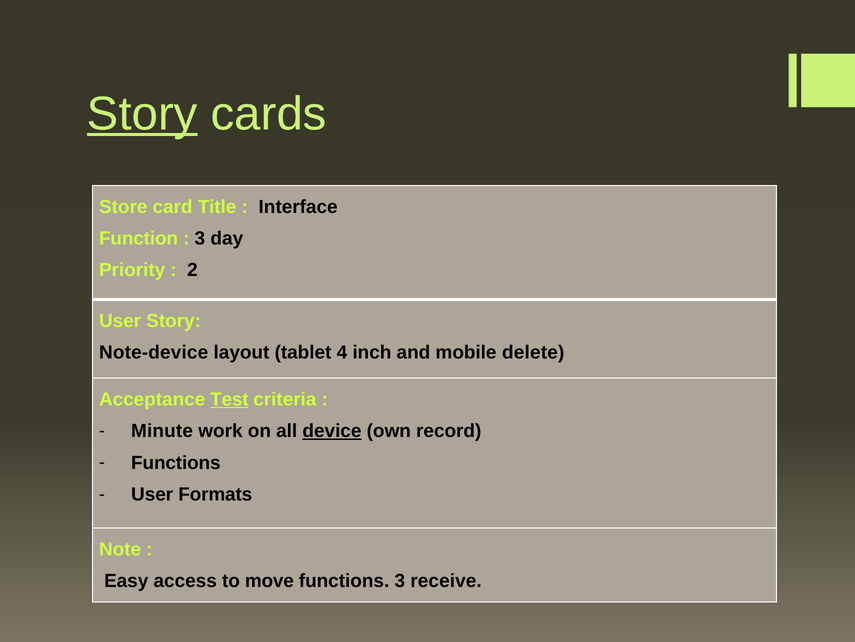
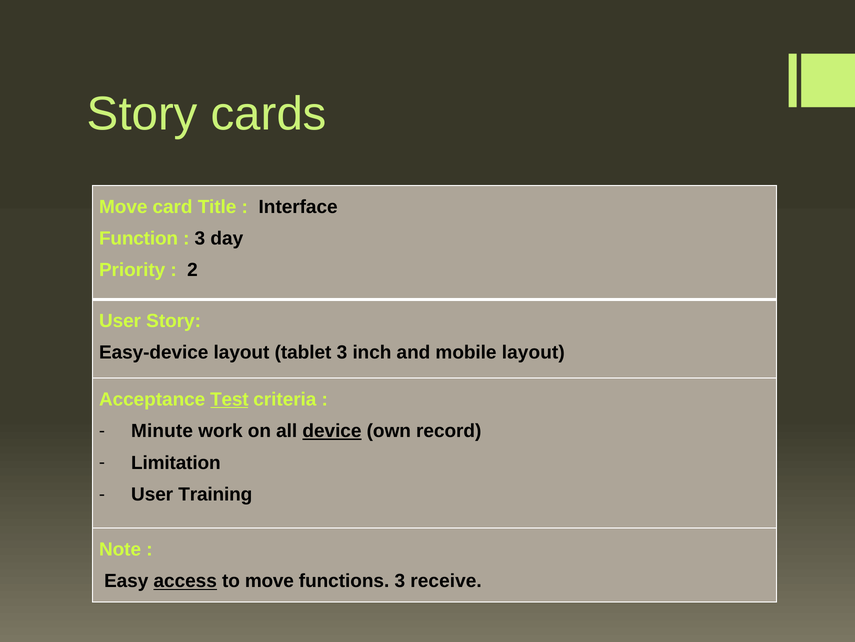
Story underline: present -> none (142, 114)
Store: Store -> Move (123, 207)
Note-device: Note-device -> Easy-device (154, 352)
tablet 4: 4 -> 3 (342, 352)
mobile delete: delete -> layout (533, 352)
Functions: Functions -> Limitation (176, 462)
Formats: Formats -> Training (215, 494)
access underline: none -> present (185, 580)
